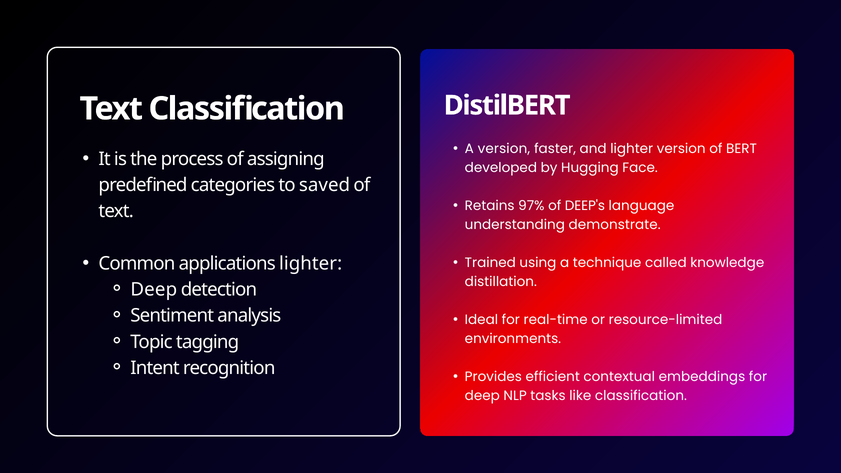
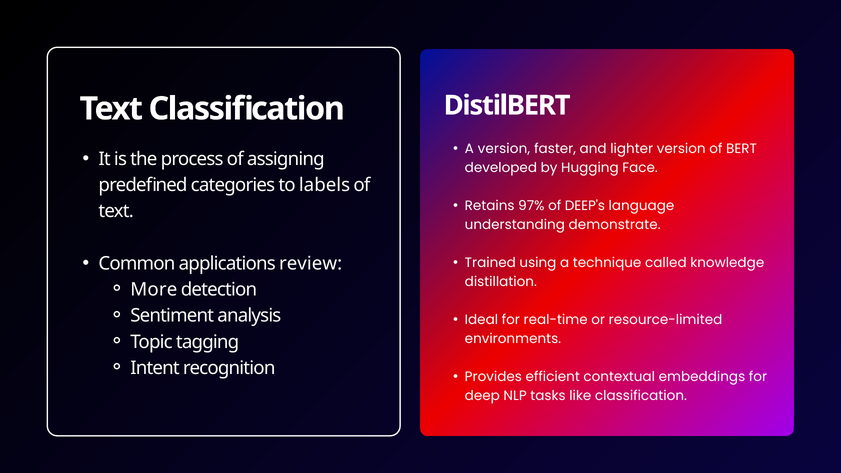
saved: saved -> labels (325, 185)
applications lighter: lighter -> review (311, 264)
Deep: Deep -> More (154, 290)
